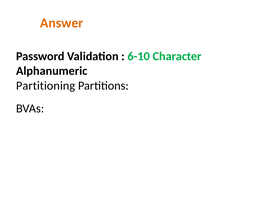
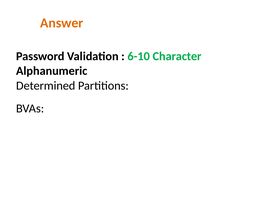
Partitioning: Partitioning -> Determined (46, 86)
